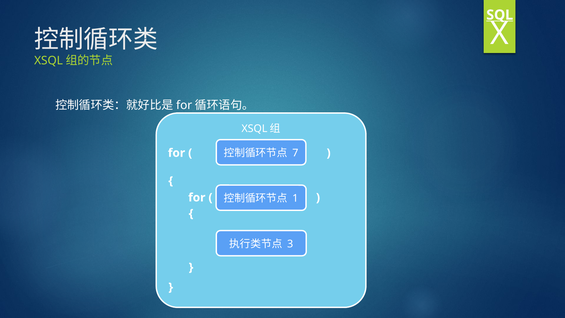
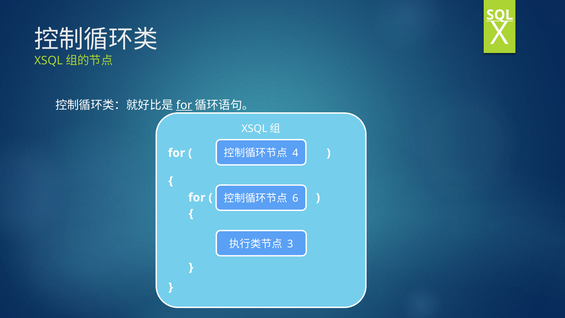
for underline: none -> present (184, 105)
7: 7 -> 4 (295, 153)
1: 1 -> 6 (295, 198)
